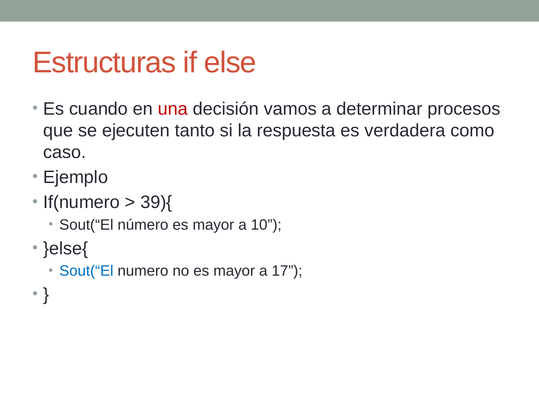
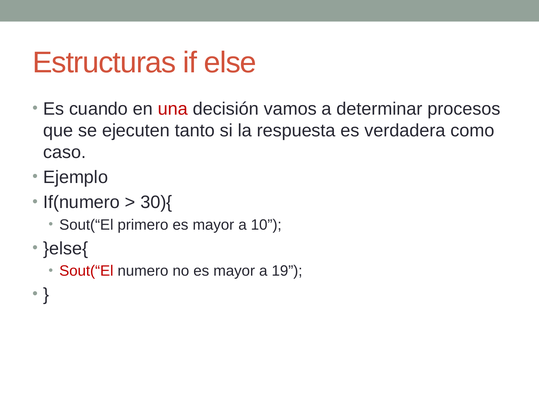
39){: 39){ -> 30){ (156, 202)
número: número -> primero (143, 225)
Sout(“El colour: blue -> red (86, 271)
17: 17 -> 19 (287, 271)
